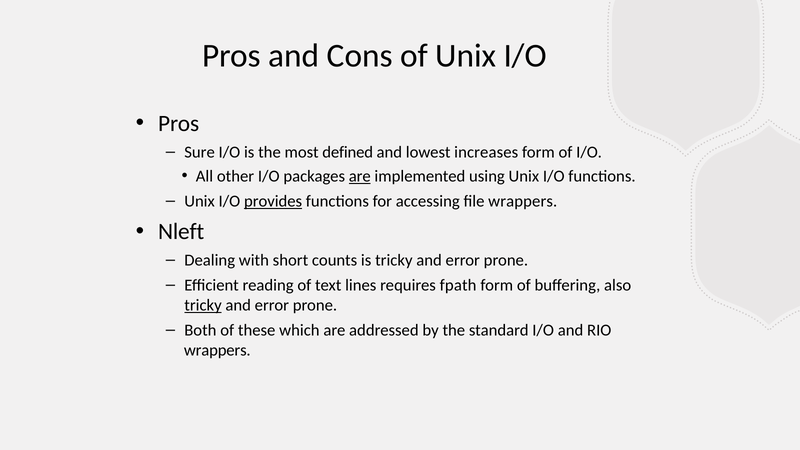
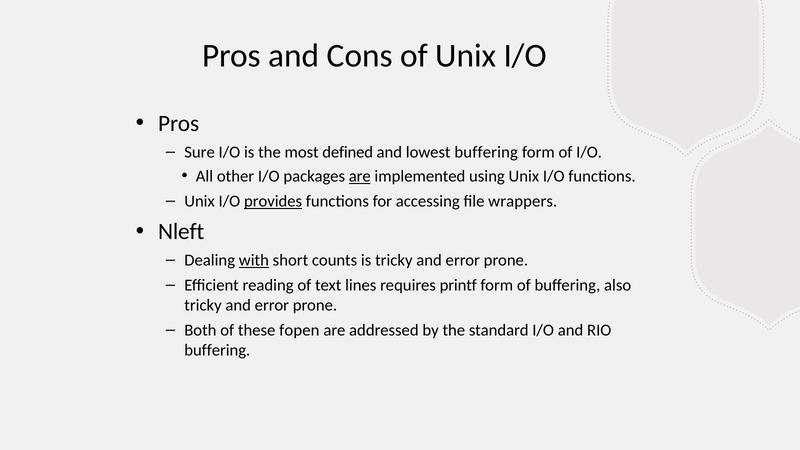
lowest increases: increases -> buffering (486, 152)
with underline: none -> present (254, 260)
fpath: fpath -> printf (458, 285)
tricky underline: present -> none (203, 305)
which: which -> fopen (299, 330)
wrappers: wrappers -> buffering (217, 350)
